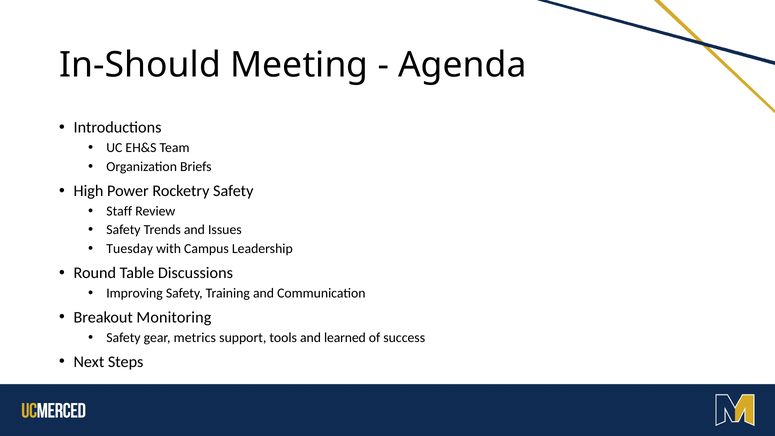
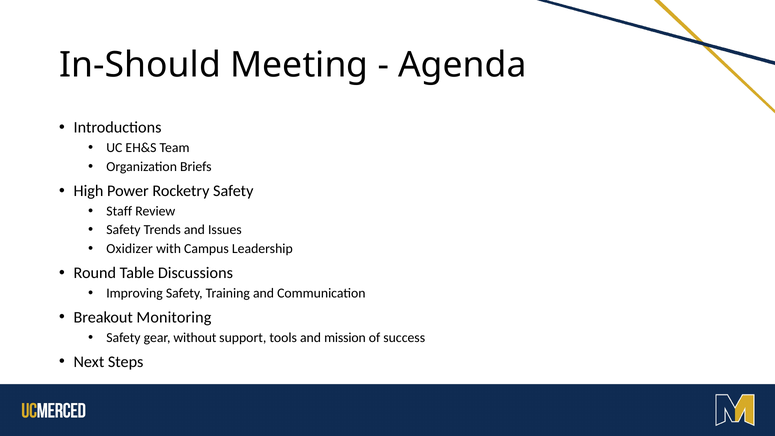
Tuesday: Tuesday -> Oxidizer (130, 249)
metrics: metrics -> without (195, 337)
learned: learned -> mission (345, 337)
